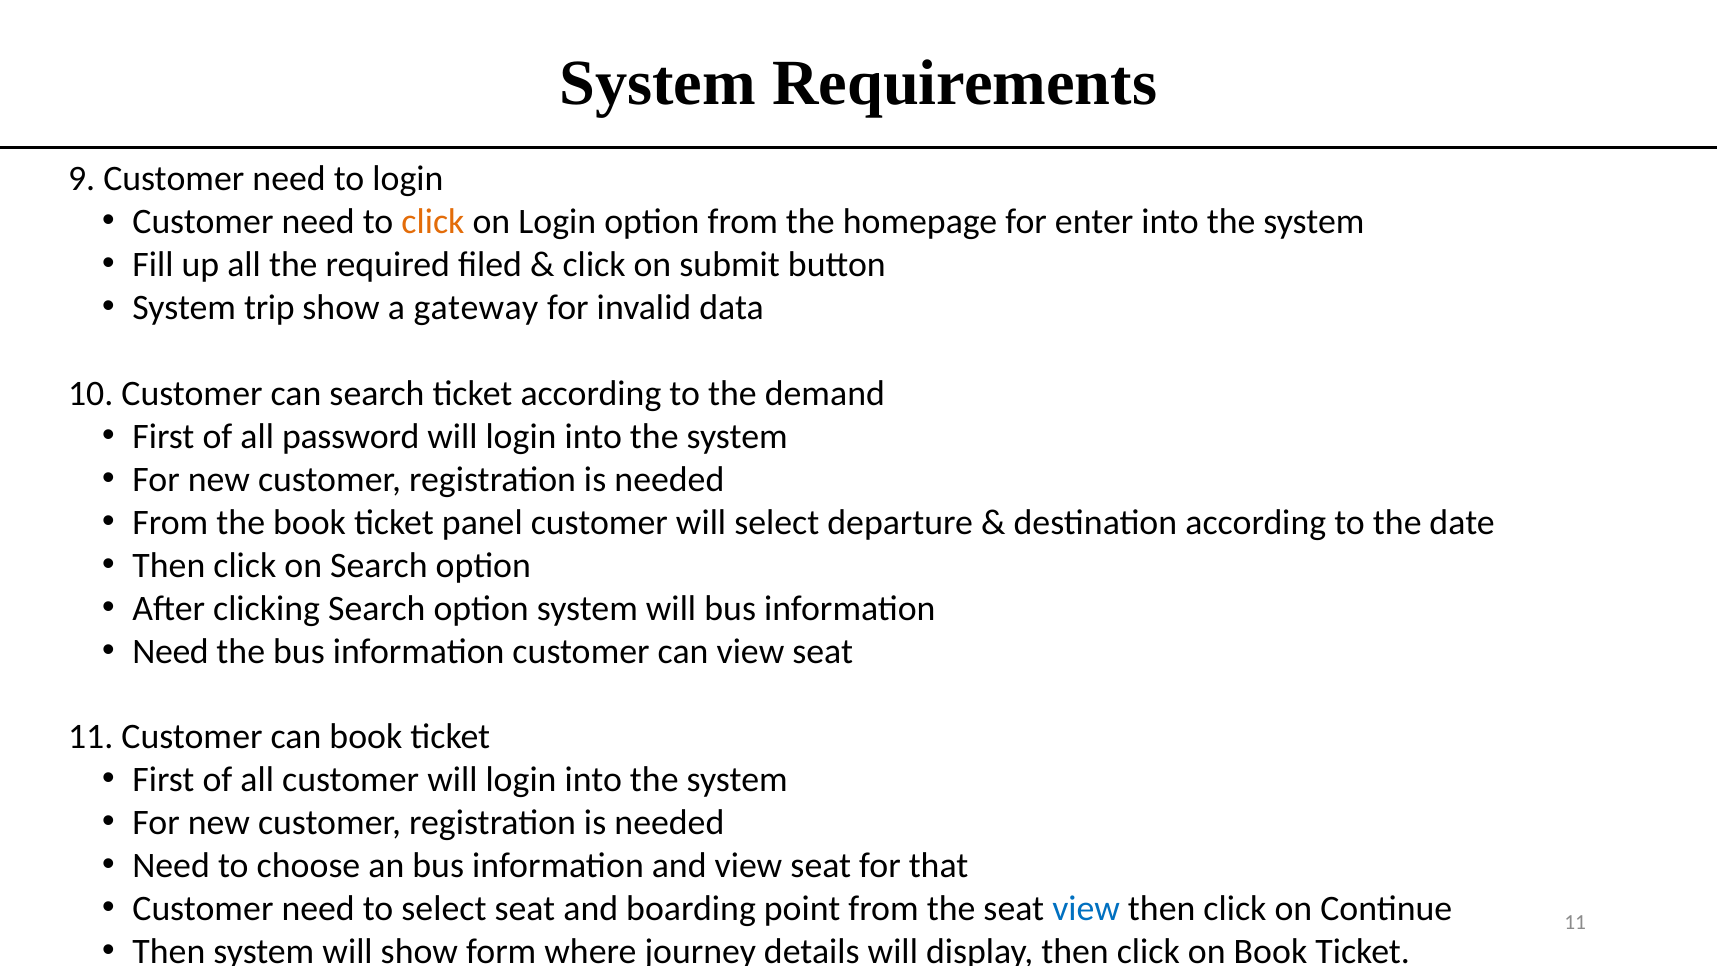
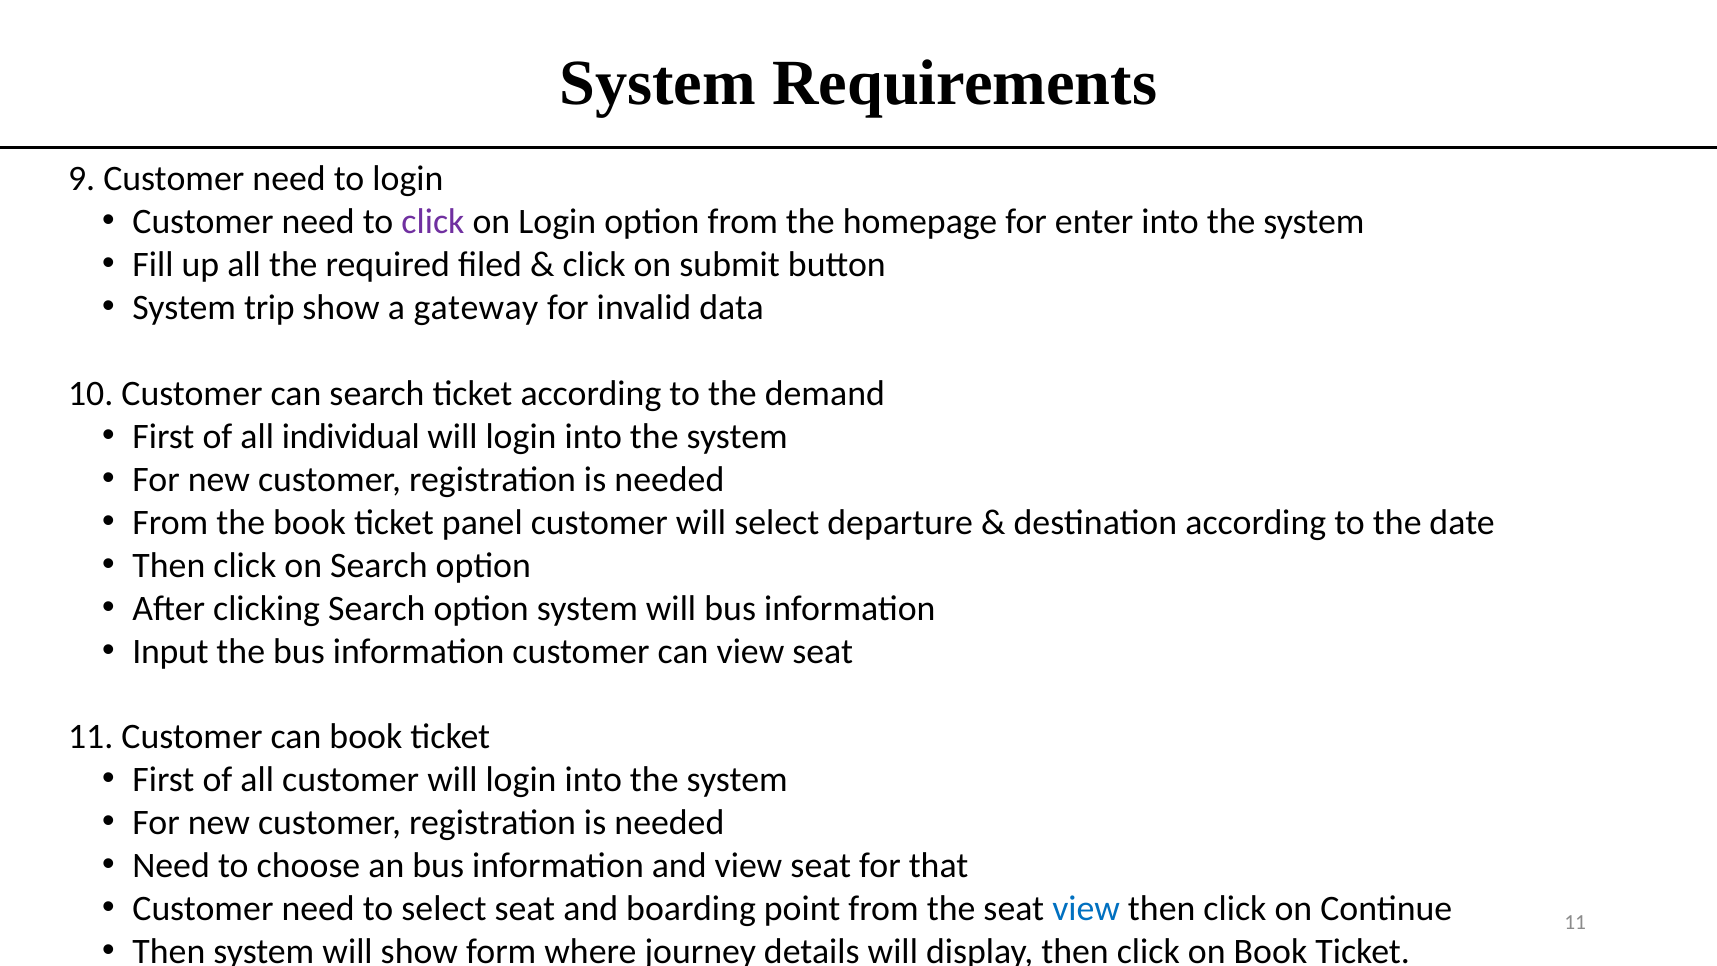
click colour: orange -> purple (433, 222)
password: password -> individual (351, 436)
Need: Need -> Input (171, 651)
